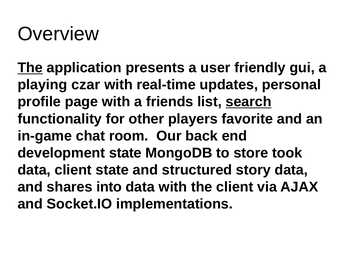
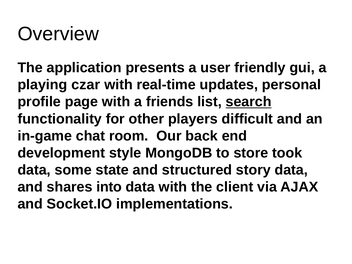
The underline: present -> none (30, 68)
favorite: favorite -> difficult (247, 119)
development state: state -> style (125, 153)
data client: client -> some (73, 170)
